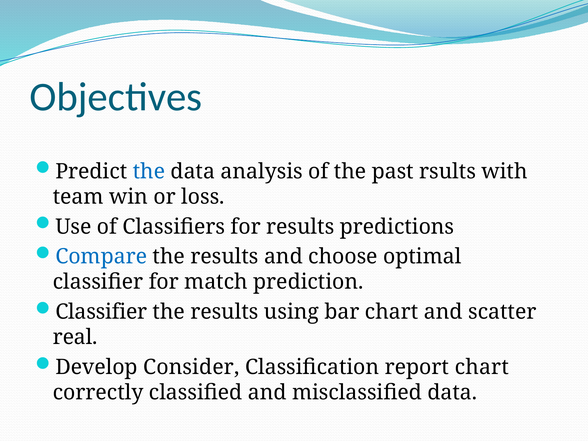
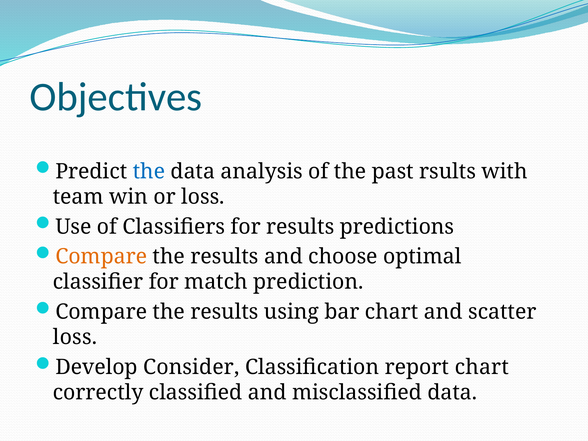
Compare colour: blue -> orange (101, 256)
Classifier: Classifier -> Compare (101, 312)
real: real -> loss (75, 337)
